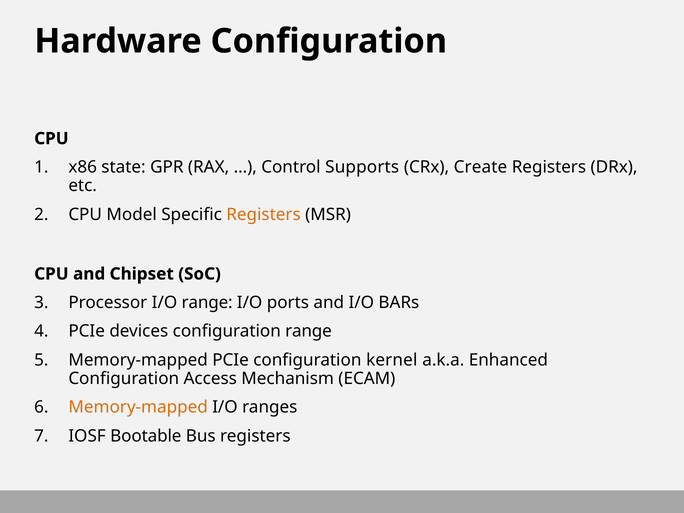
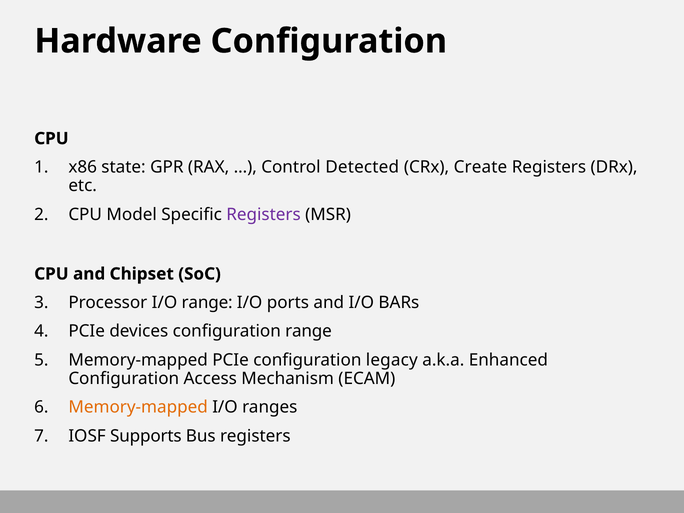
Supports: Supports -> Detected (362, 167)
Registers colour: orange -> purple (264, 214)
kernel: kernel -> legacy (392, 360)
Bootable: Bootable -> Supports (146, 436)
